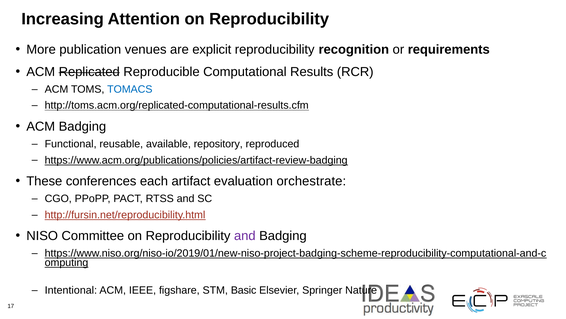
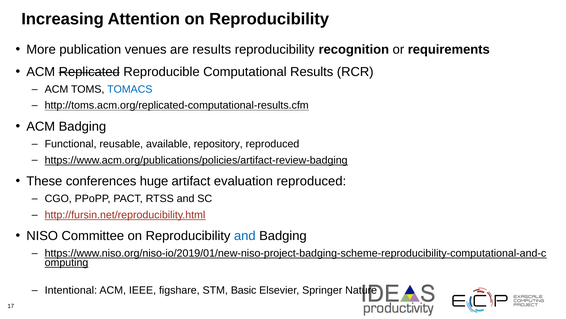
are explicit: explicit -> results (212, 49)
each: each -> huge (154, 181)
evaluation orchestrate: orchestrate -> reproduced (311, 181)
and colour: purple -> blue (245, 236)
